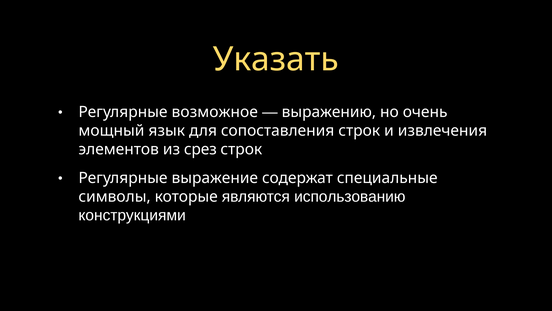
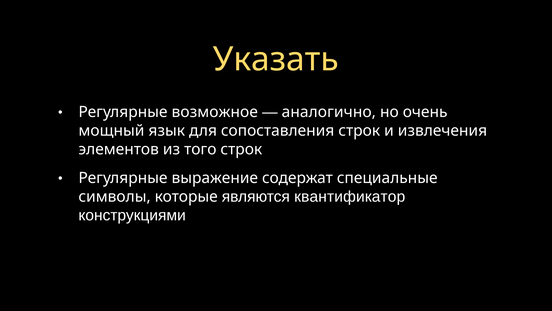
выражению: выражению -> аналогично (329, 112)
срез: срез -> того (200, 149)
использованию: использованию -> квантификатор (350, 196)
